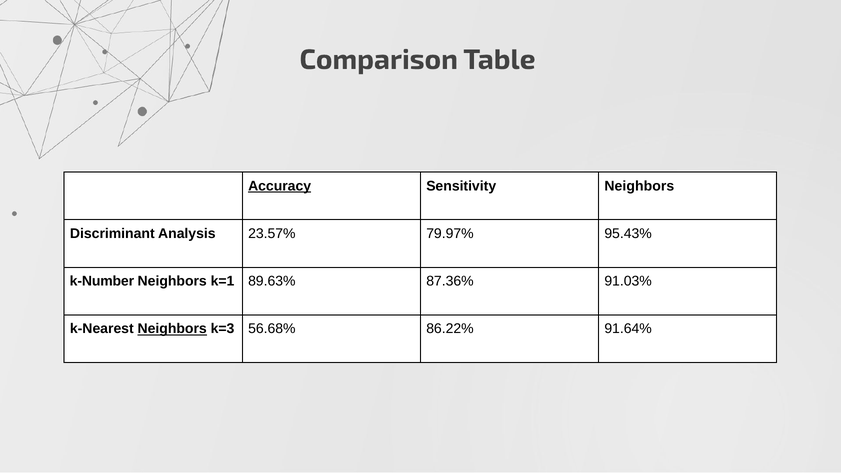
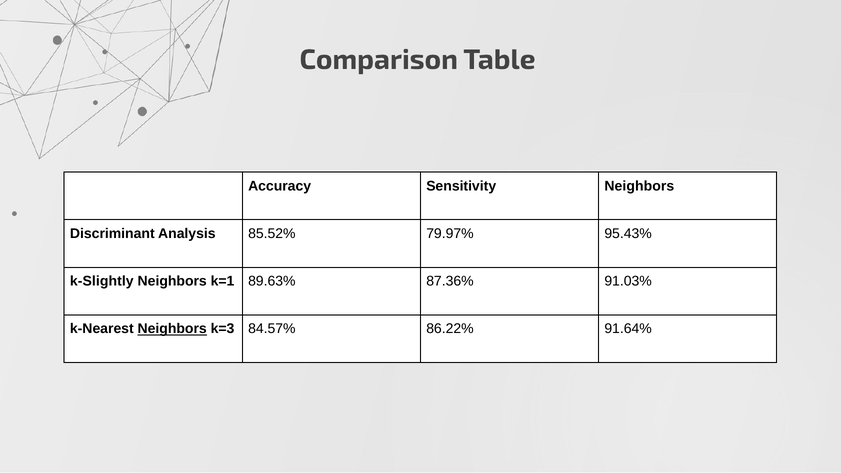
Accuracy underline: present -> none (280, 186)
23.57%: 23.57% -> 85.52% (272, 234)
k-Number: k-Number -> k-Slightly (102, 281)
56.68%: 56.68% -> 84.57% (272, 329)
